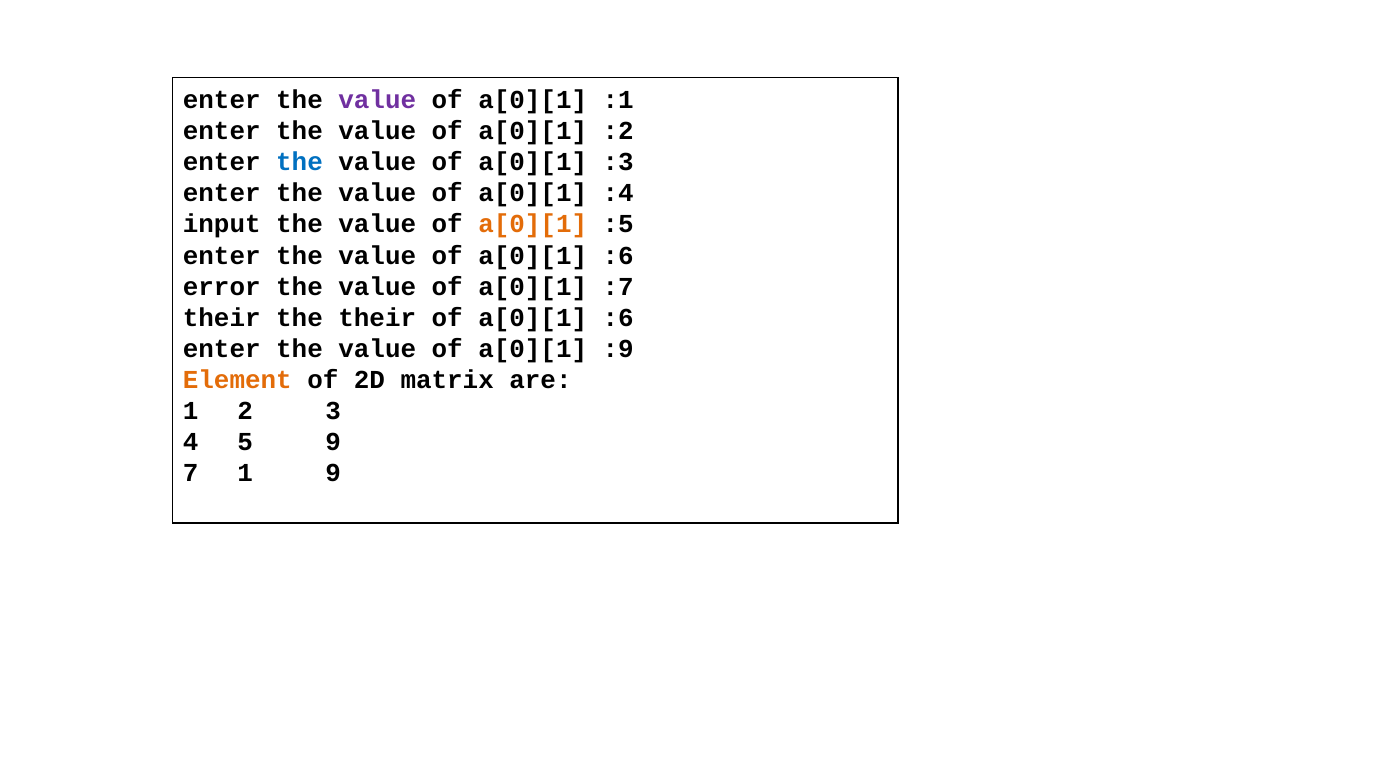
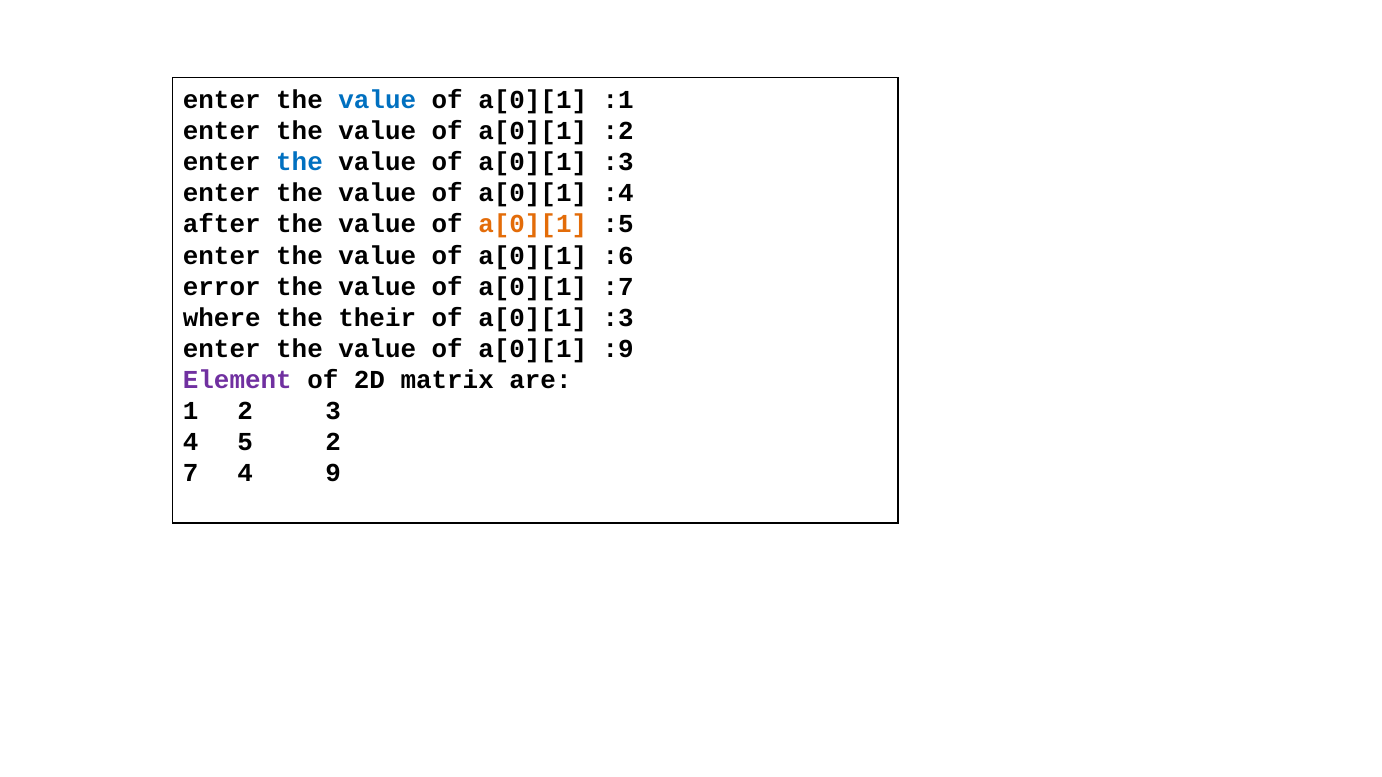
value colour: purple -> blue (377, 100)
input: input -> after (222, 225)
their: their -> where (222, 318)
:6: :6 -> :3 (618, 318)
Element colour: orange -> purple (237, 380)
5 9: 9 -> 2 (333, 442)
7 1: 1 -> 4 (245, 473)
